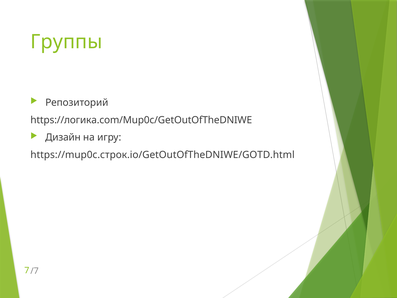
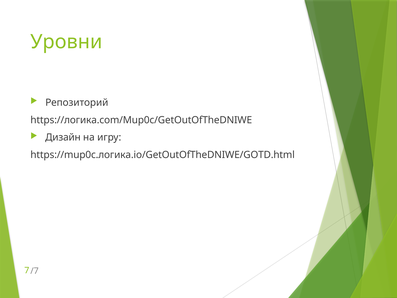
Группы: Группы -> Уровни (66, 42)
https://mup0c.строк.io/GetOutOfTheDNIWE/GOTD.html: https://mup0c.строк.io/GetOutOfTheDNIWE/GOTD.html -> https://mup0c.логика.io/GetOutOfTheDNIWE/GOTD.html (163, 155)
